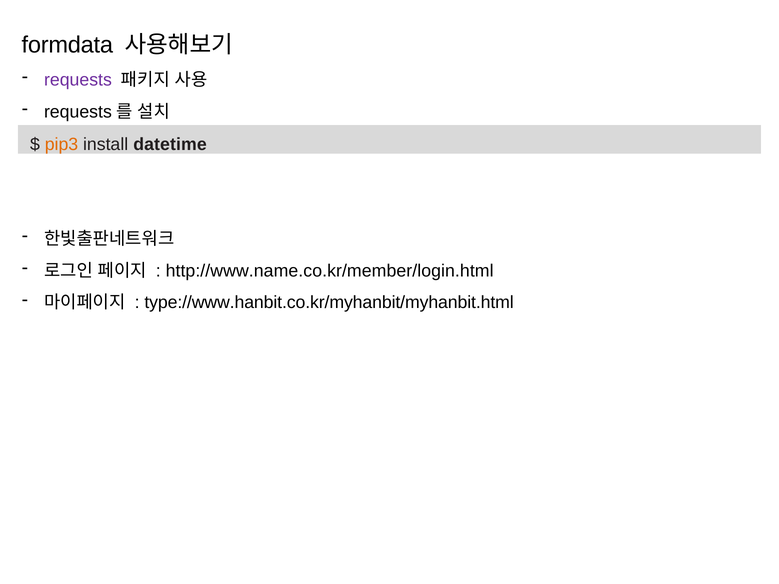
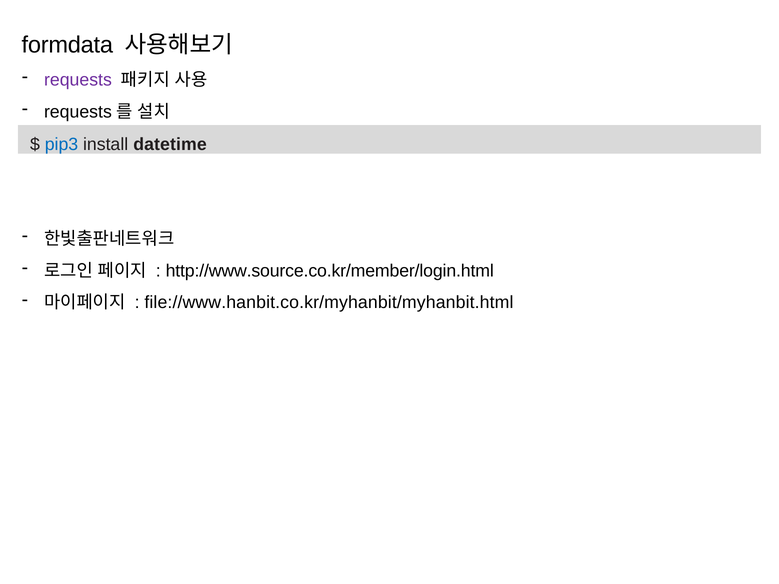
pip3 colour: orange -> blue (61, 144)
http://www.name.co.kr/member/login.html: http://www.name.co.kr/member/login.html -> http://www.source.co.kr/member/login.html (330, 271)
type://www.hanbit.co.kr/myhanbit/myhanbit.html: type://www.hanbit.co.kr/myhanbit/myhanbit.html -> file://www.hanbit.co.kr/myhanbit/myhanbit.html (329, 303)
